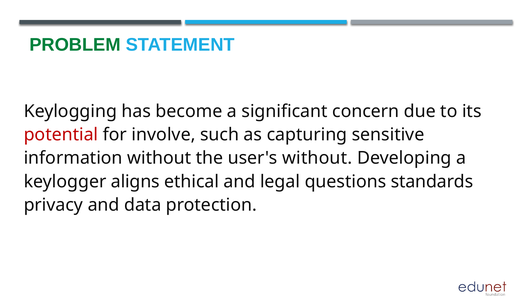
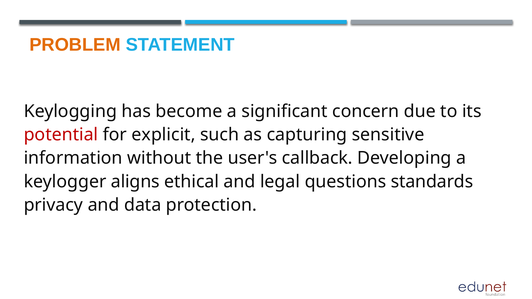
PROBLEM colour: green -> orange (75, 45)
involve: involve -> explicit (164, 135)
user's without: without -> callback (317, 158)
